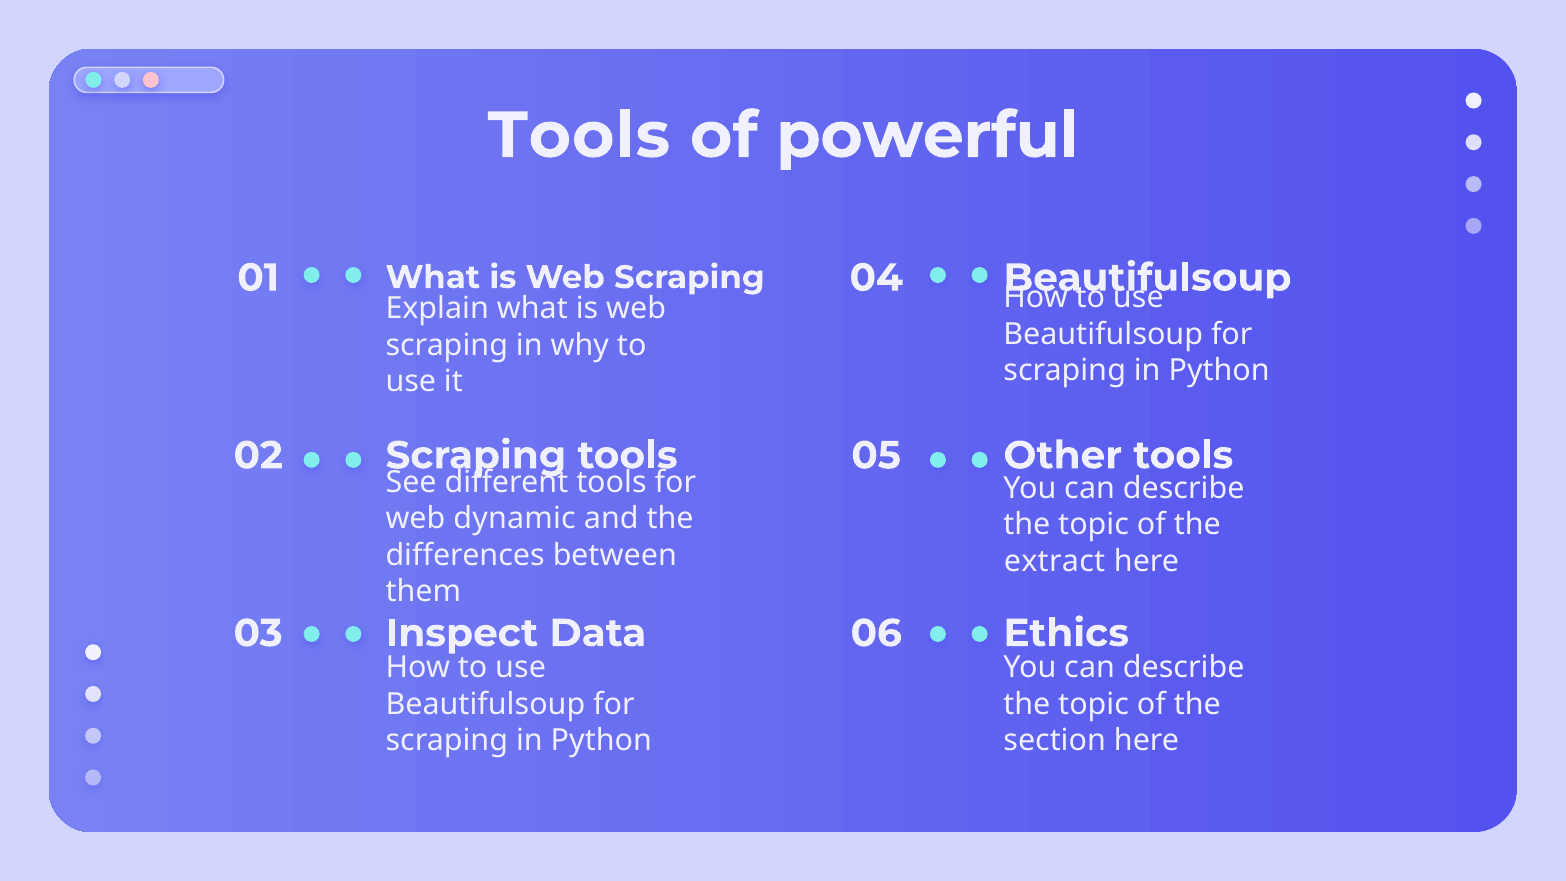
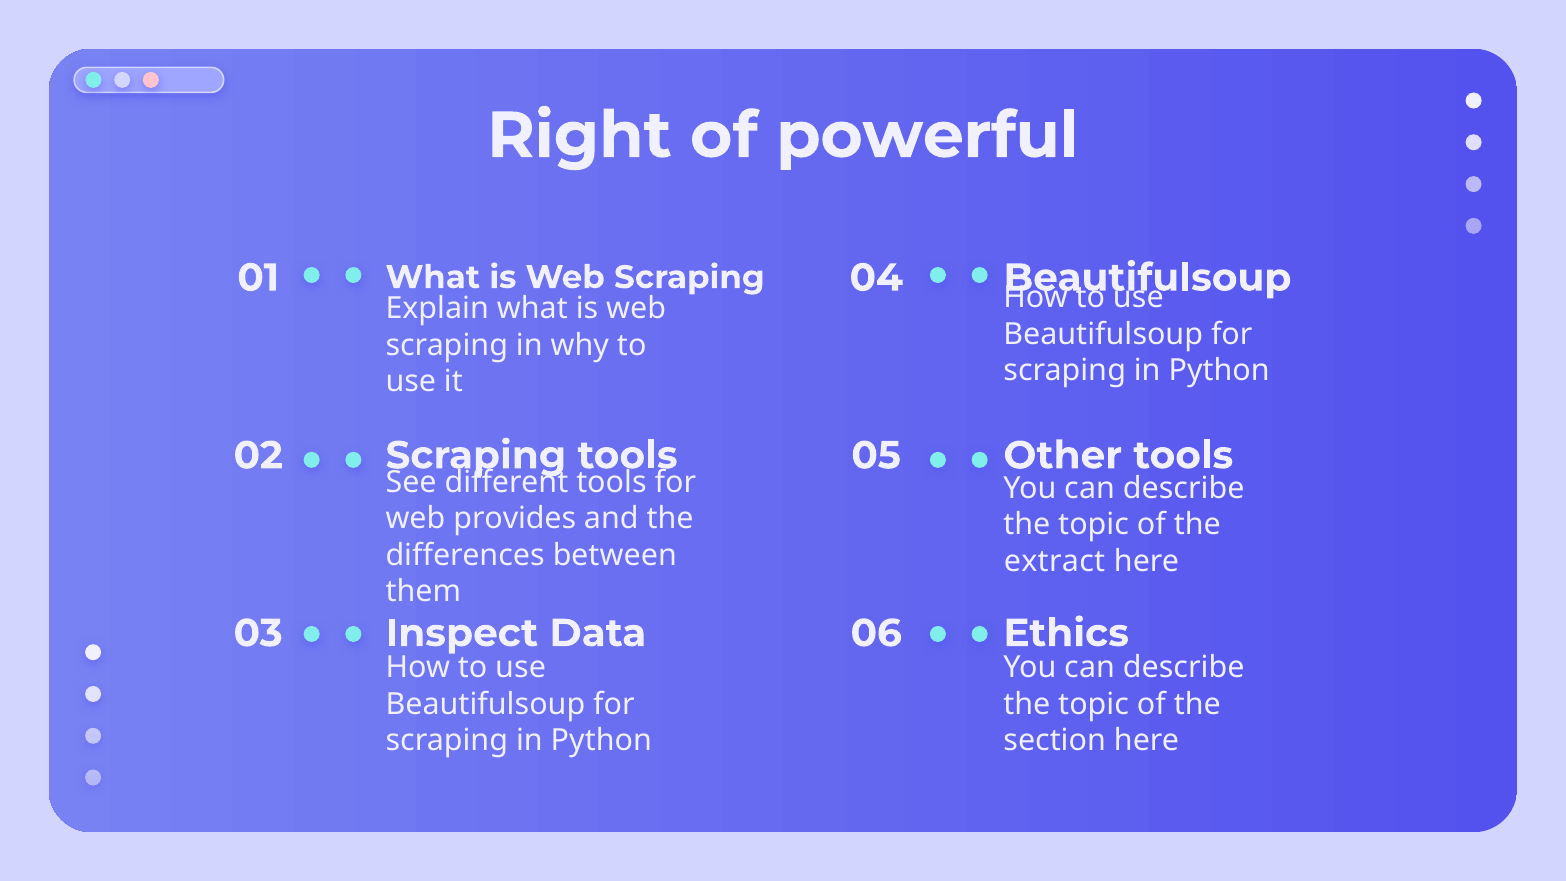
Tools: Tools -> Right (579, 136)
dynamic: dynamic -> provides (515, 519)
